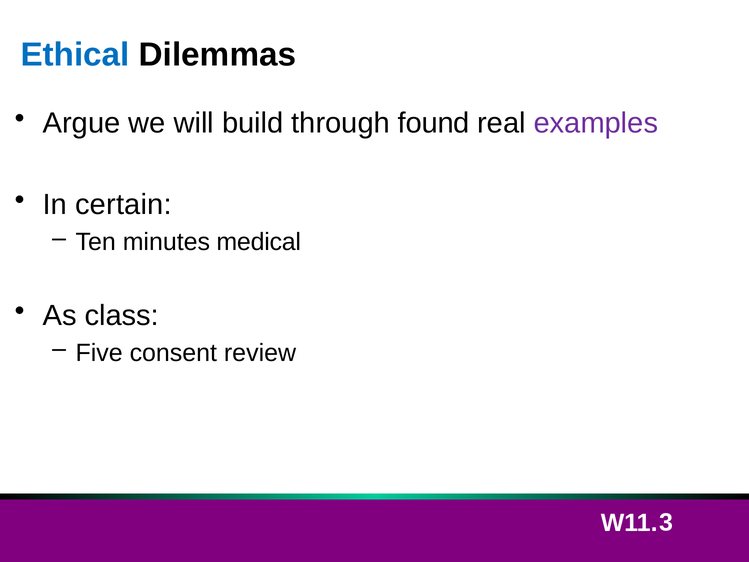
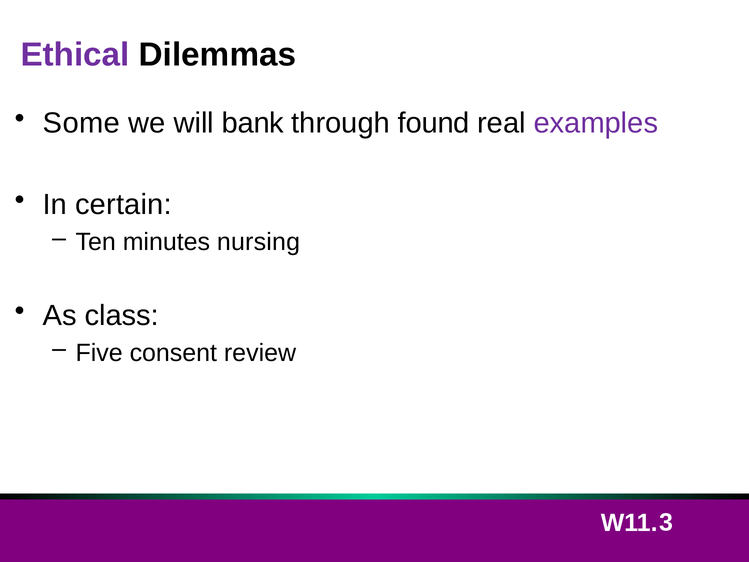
Ethical colour: blue -> purple (75, 55)
Argue: Argue -> Some (81, 123)
build: build -> bank (253, 123)
medical: medical -> nursing (258, 242)
